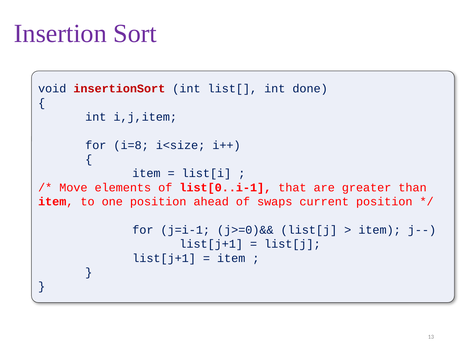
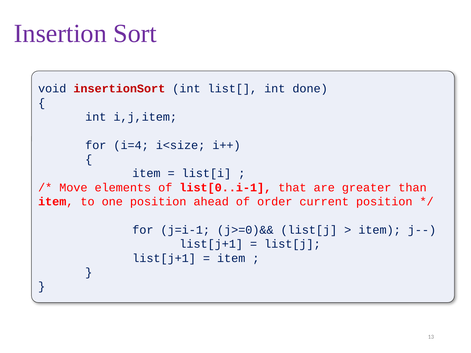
i=8: i=8 -> i=4 (131, 145)
swaps: swaps -> order (275, 202)
